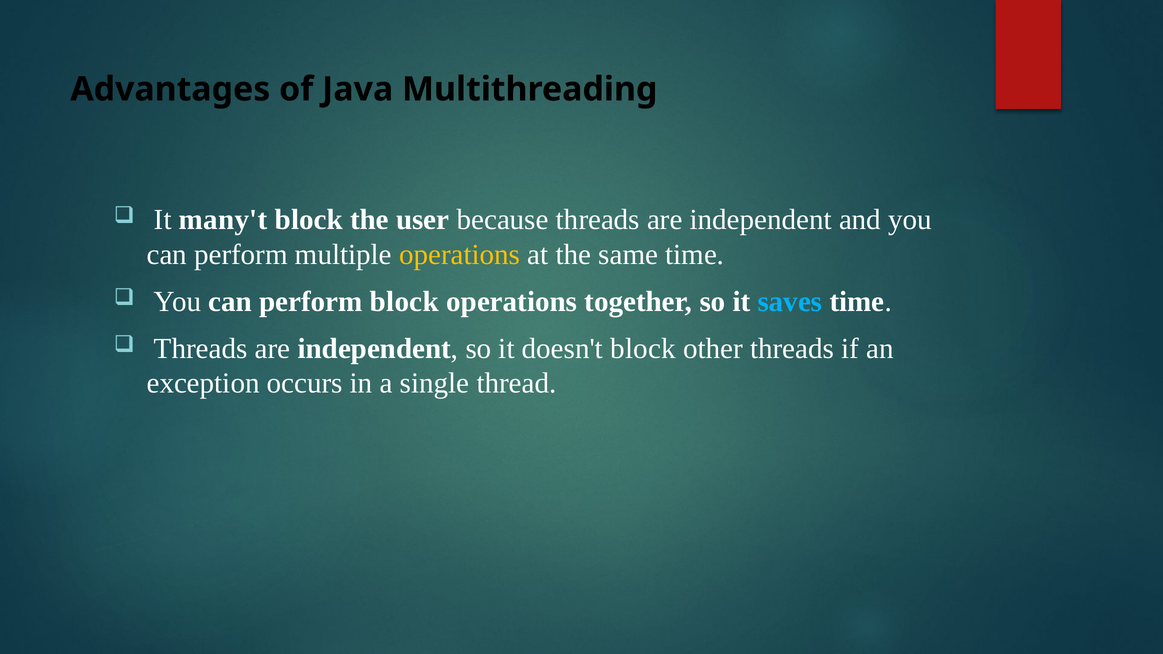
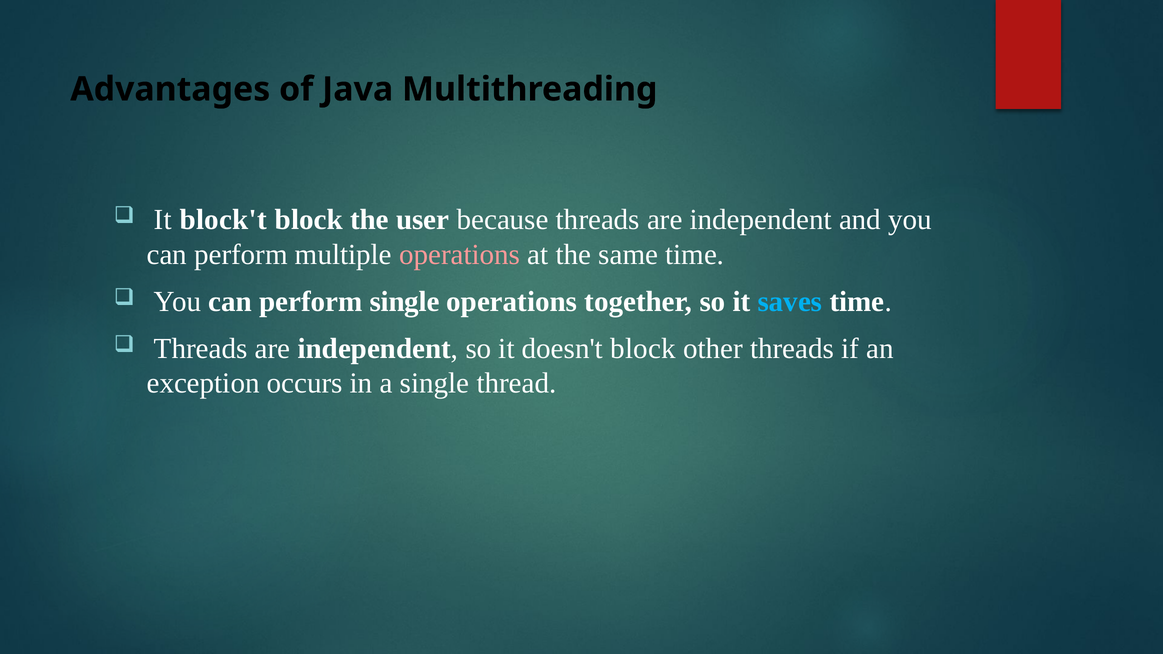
many't: many't -> block't (223, 220)
operations colour: yellow -> pink (460, 255)
perform block: block -> single (405, 302)
